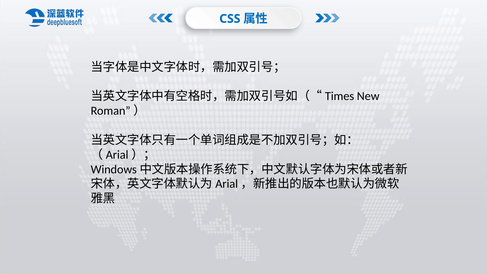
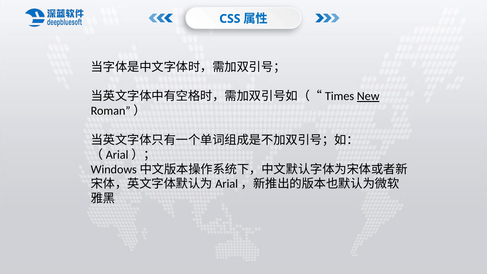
New underline: none -> present (368, 96)
